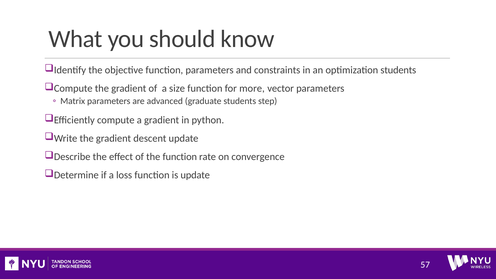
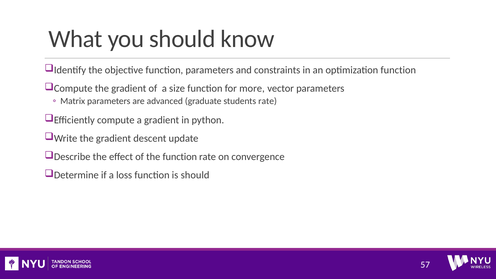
optimization students: students -> function (398, 70)
students step: step -> rate (268, 101)
is update: update -> should (195, 175)
